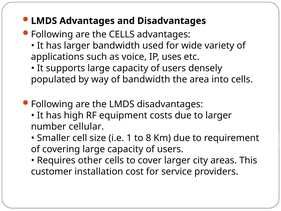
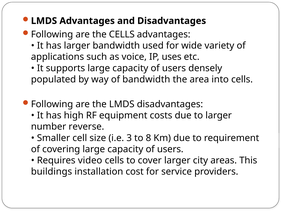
cellular: cellular -> reverse (86, 127)
1: 1 -> 3 (129, 138)
other: other -> video (90, 160)
customer: customer -> buildings (52, 171)
